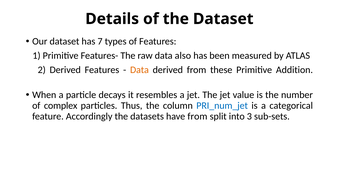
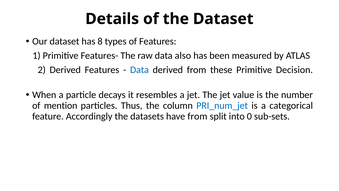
7: 7 -> 8 (100, 41)
Data colour: orange -> blue (139, 70)
Addition: Addition -> Decision (294, 70)
complex: complex -> mention (61, 105)
3: 3 -> 0 (249, 116)
